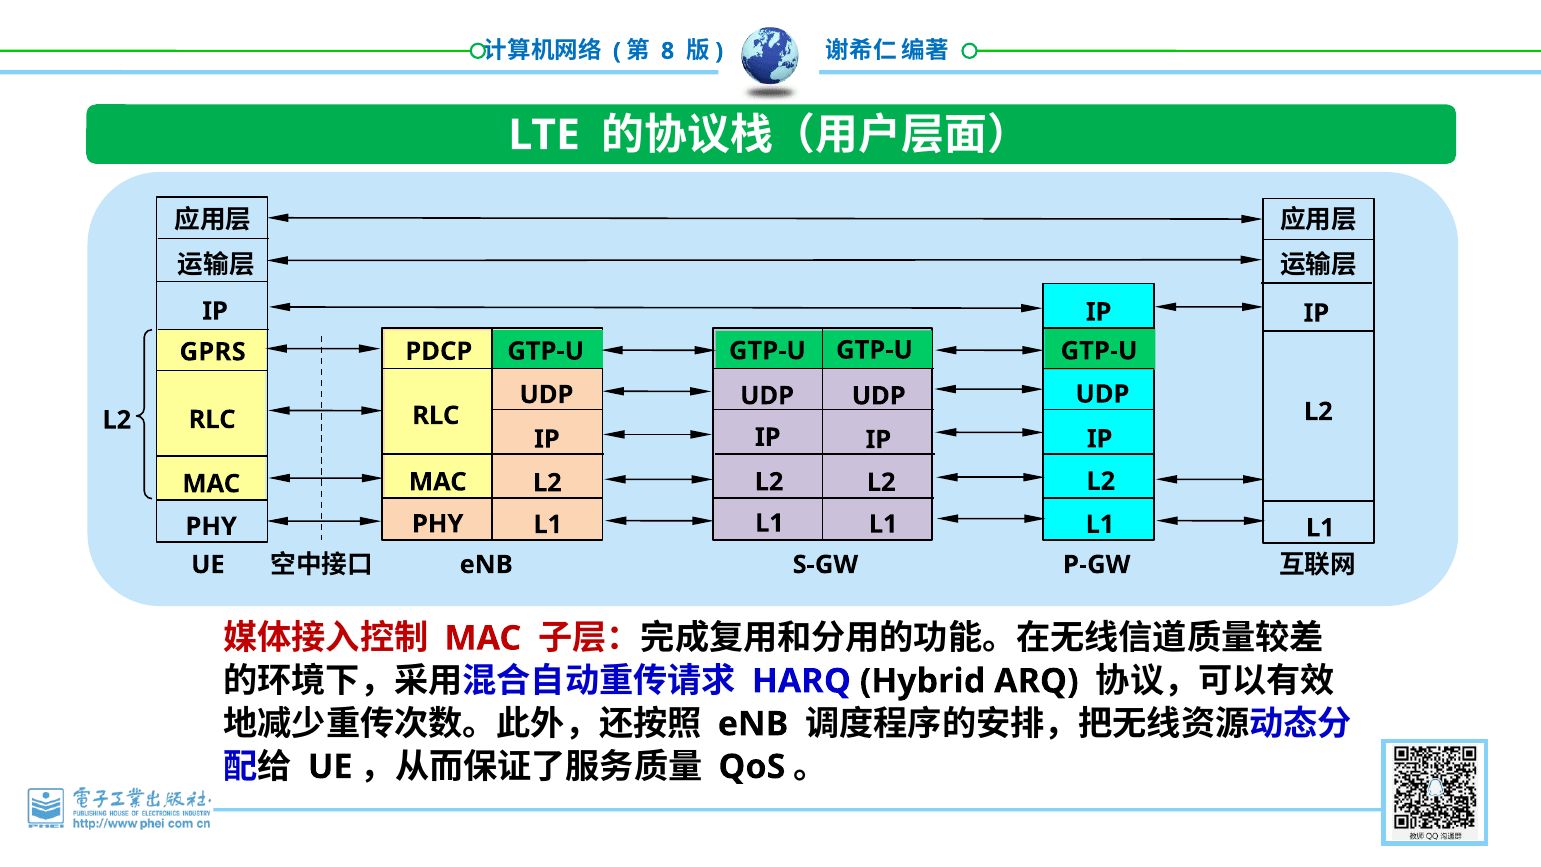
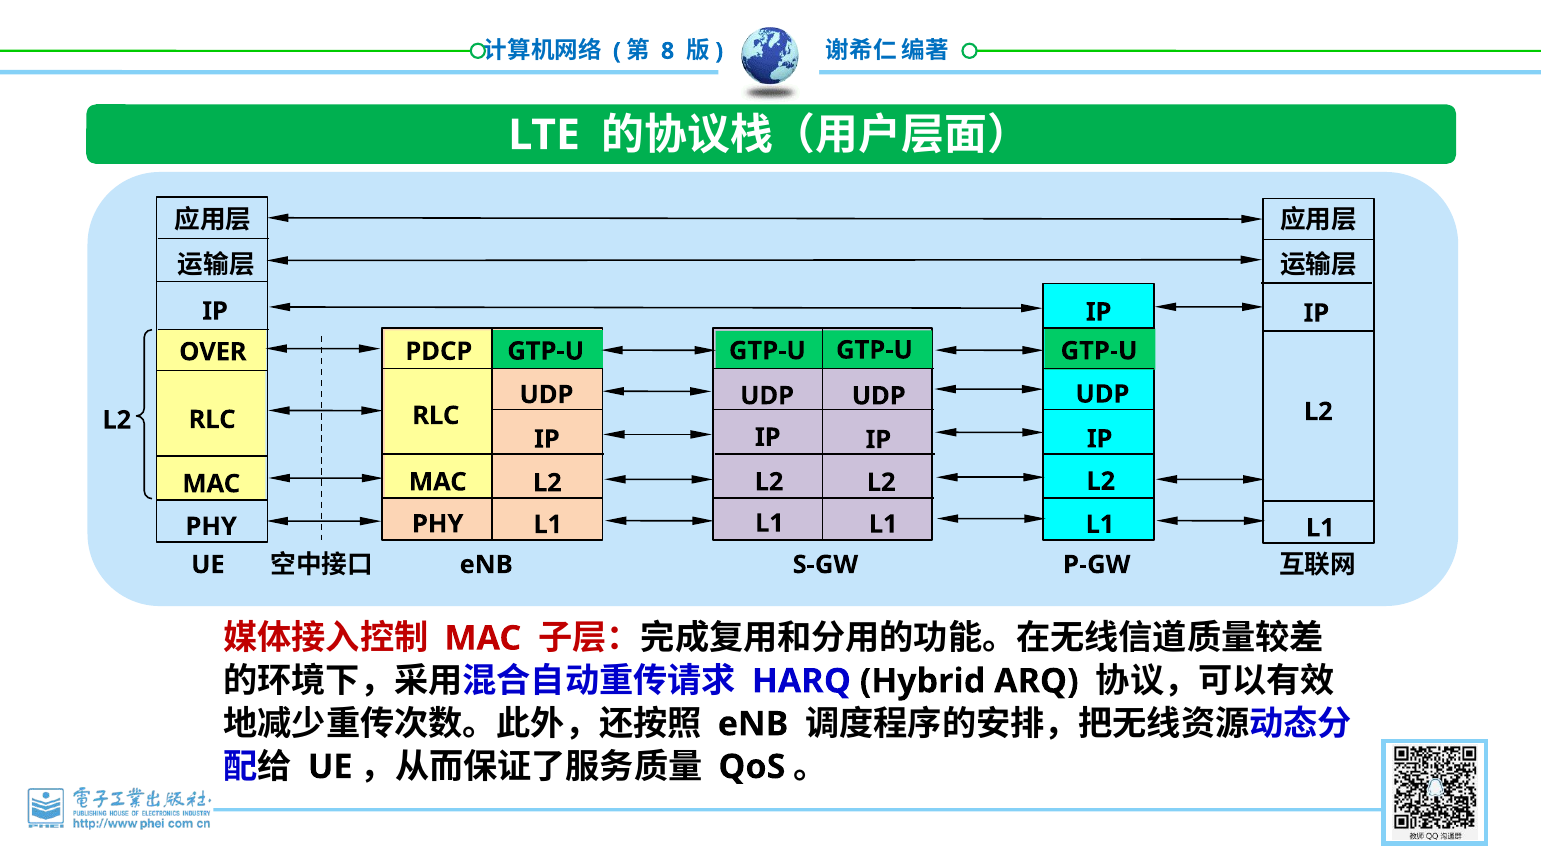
GPRS: GPRS -> OVER (213, 352)
